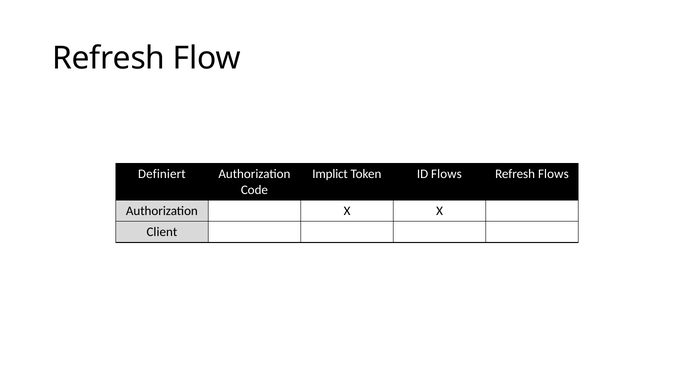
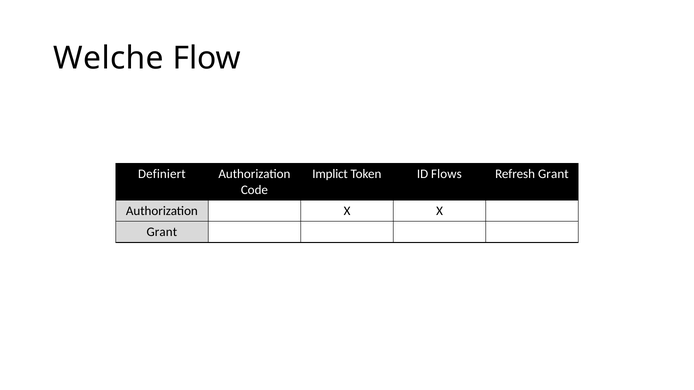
Refresh: Refresh -> Welche (108, 58)
Refresh Flows: Flows -> Grant (553, 174)
Client: Client -> Grant (162, 232)
